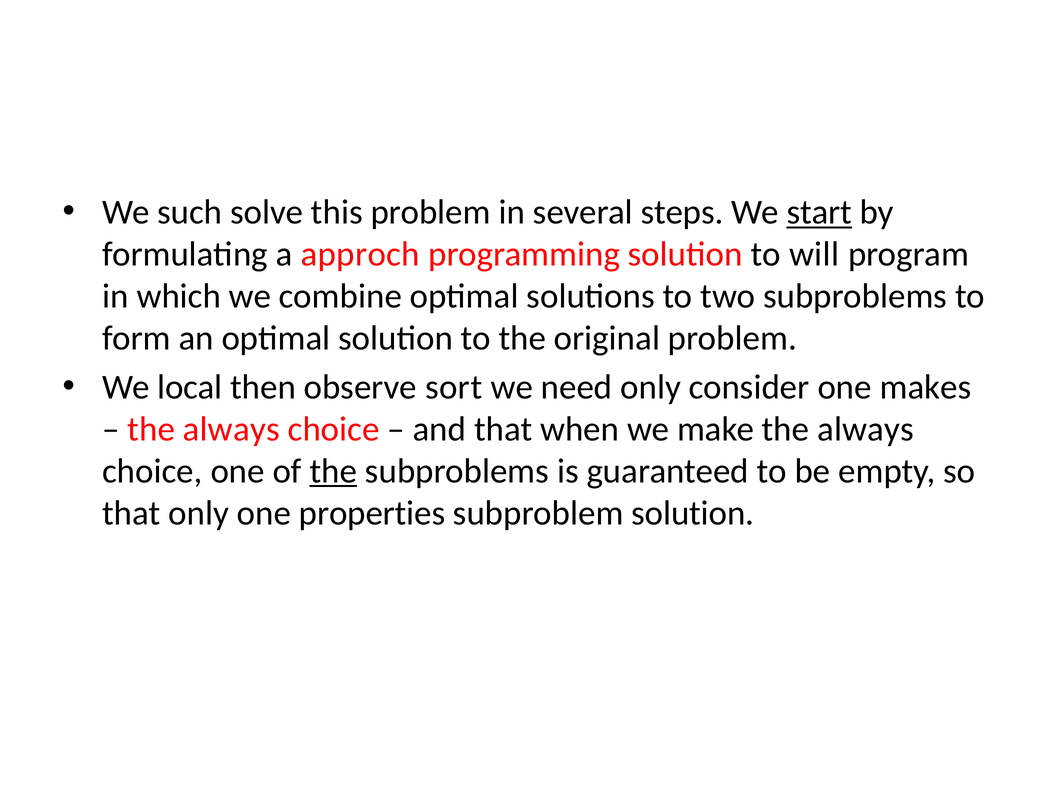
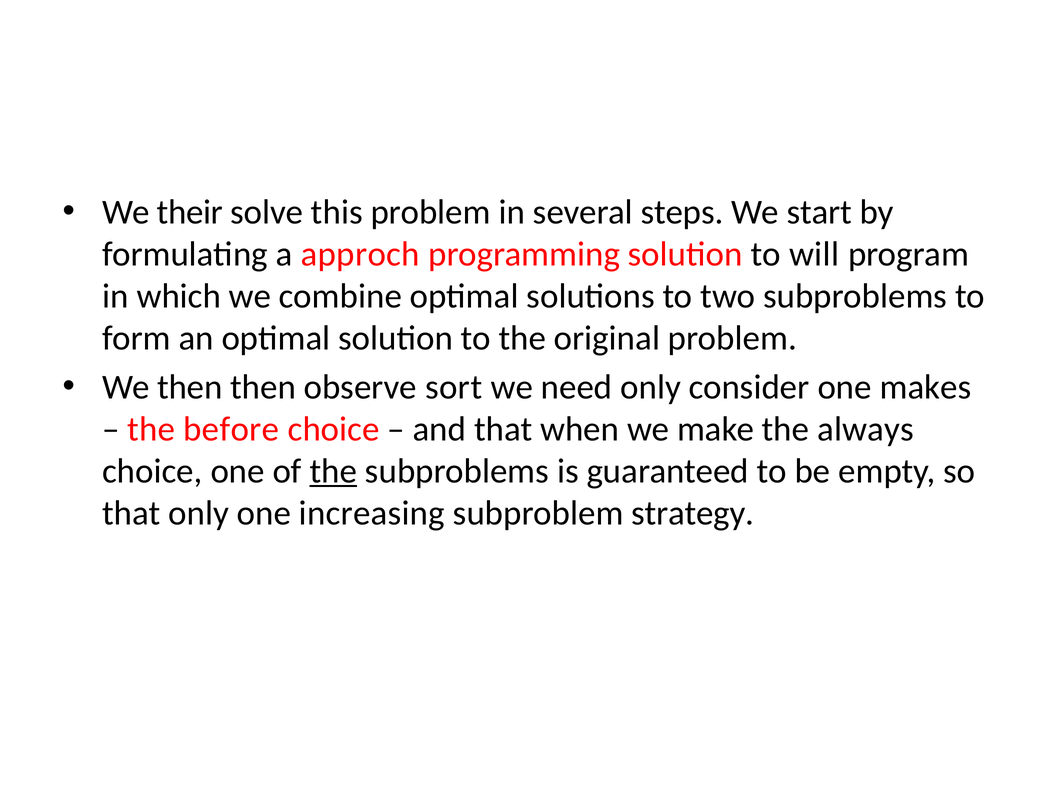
such: such -> their (190, 212)
start underline: present -> none (819, 212)
We local: local -> then (190, 387)
always: always -> before (231, 429)
properties: properties -> increasing (372, 513)
subproblem solution: solution -> strategy (693, 513)
